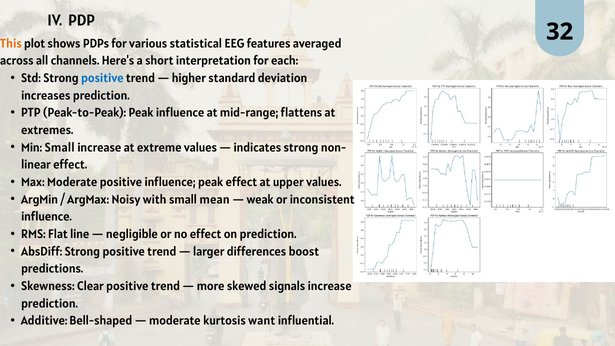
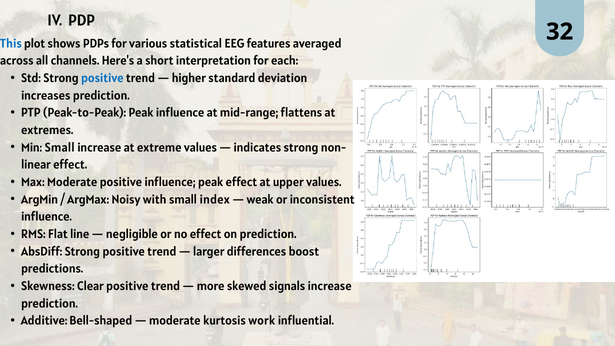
This colour: orange -> blue (11, 43)
mean: mean -> index (215, 199)
want: want -> work (262, 321)
